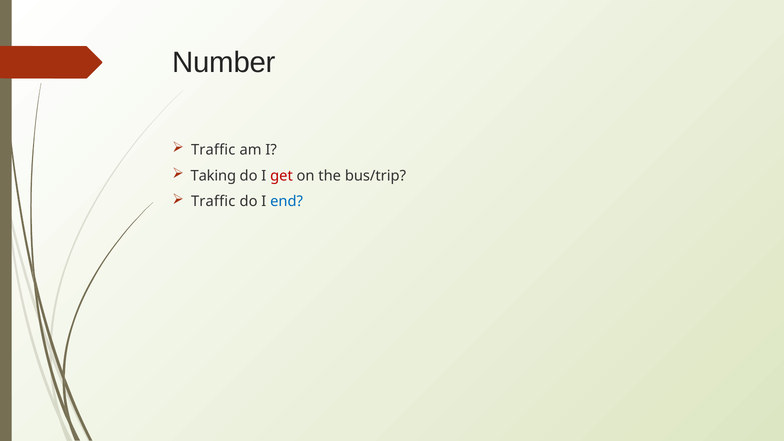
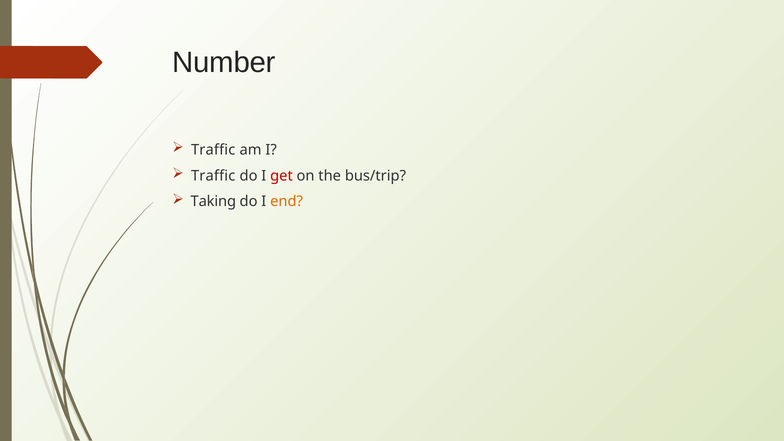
Taking: Taking -> Traffic (213, 176)
Traffic: Traffic -> Taking (213, 202)
end colour: blue -> orange (287, 202)
